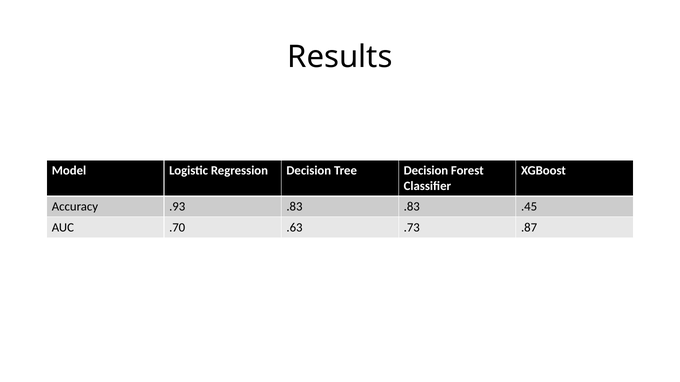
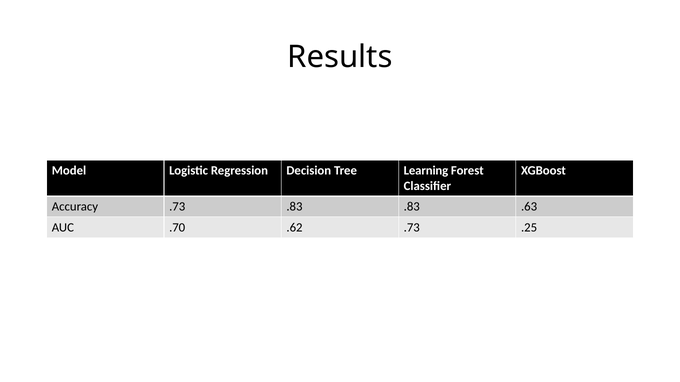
Tree Decision: Decision -> Learning (426, 171)
Accuracy .93: .93 -> .73 (177, 207)
.45: .45 -> .63 (529, 207)
.63: .63 -> .62 (294, 228)
.87: .87 -> .25 (529, 228)
